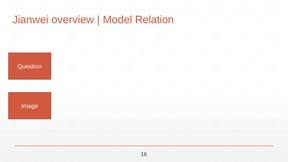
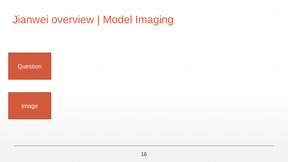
Relation: Relation -> Imaging (154, 20)
